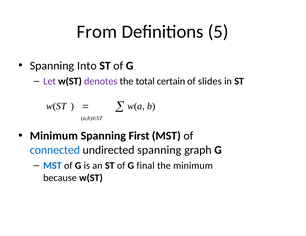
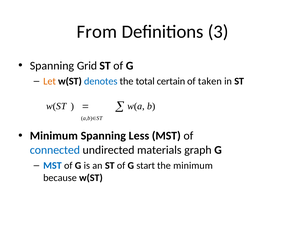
5: 5 -> 3 (218, 32)
Into: Into -> Grid (87, 66)
Let colour: purple -> orange (50, 81)
denotes colour: purple -> blue (101, 81)
slides: slides -> taken (210, 81)
First: First -> Less (139, 136)
undirected spanning: spanning -> materials (159, 150)
final: final -> start (146, 166)
